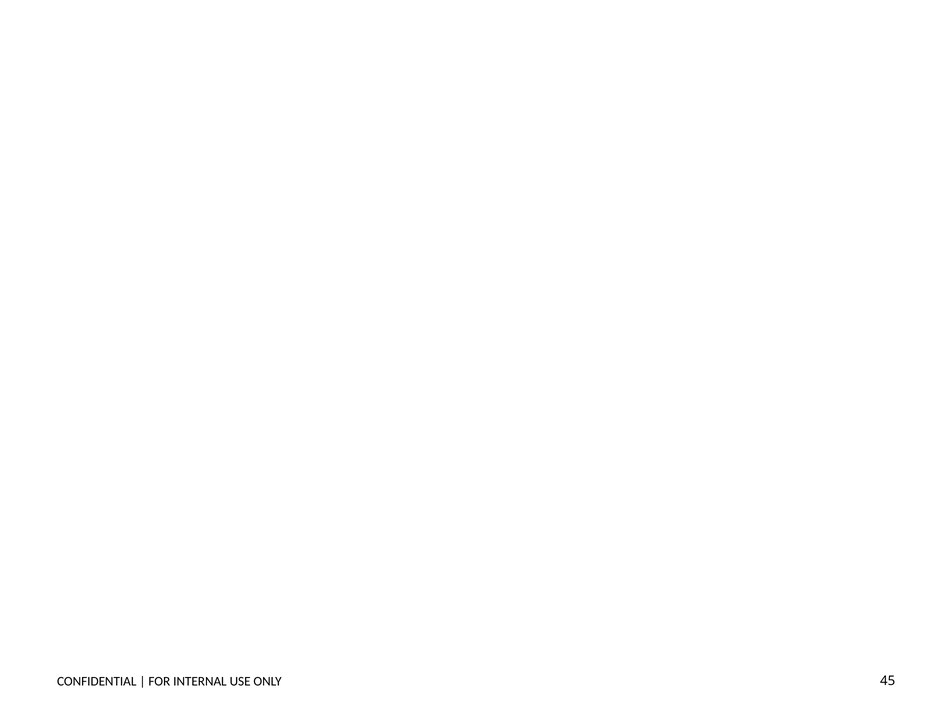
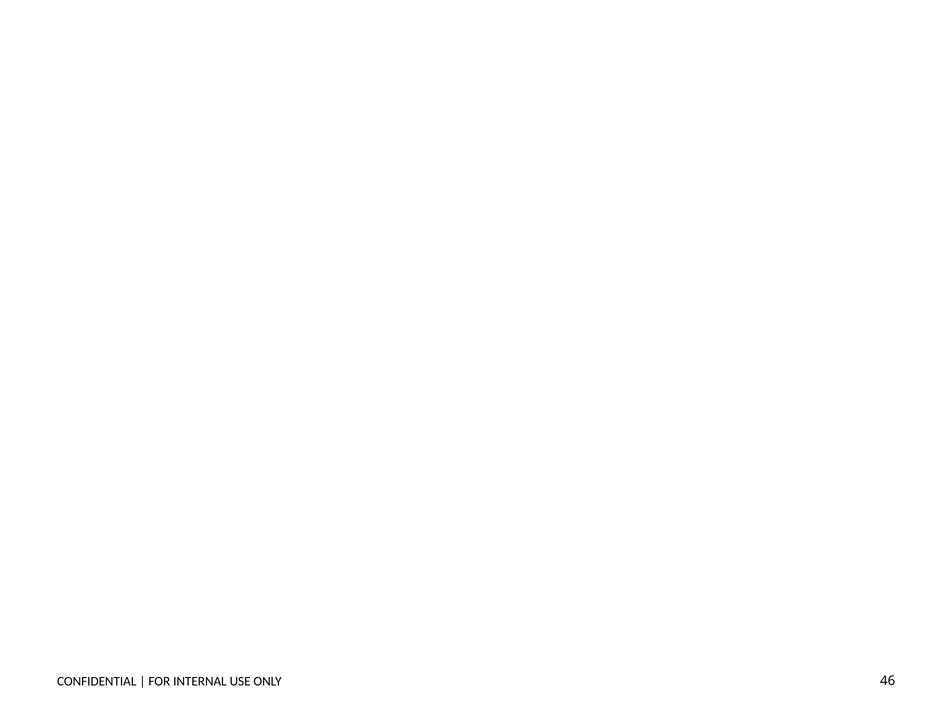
45: 45 -> 46 (888, 681)
